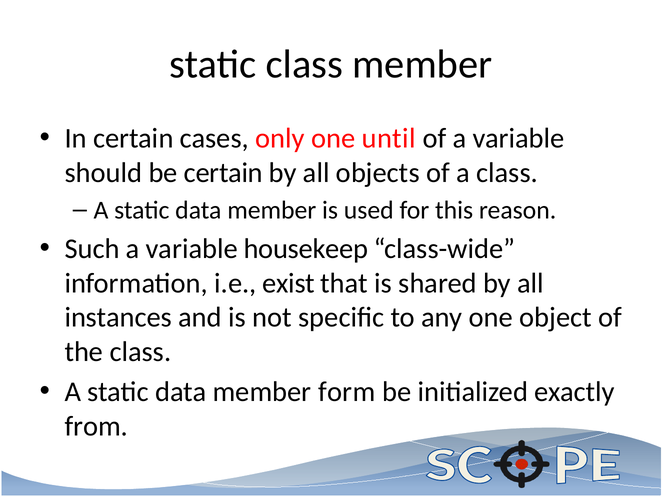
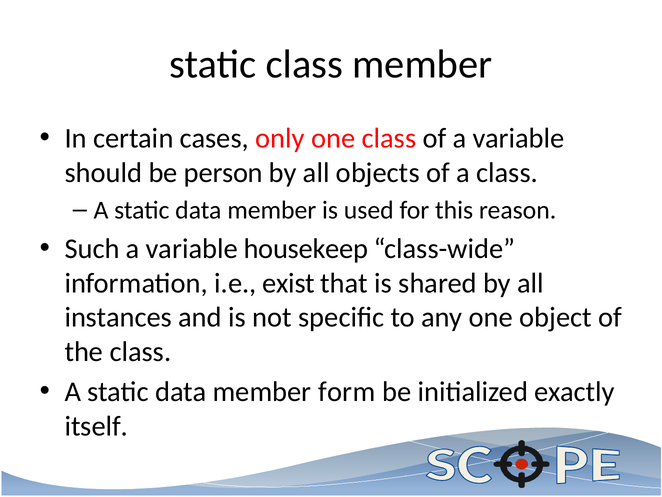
one until: until -> class (389, 138)
be certain: certain -> person (223, 172)
from: from -> itself (96, 426)
